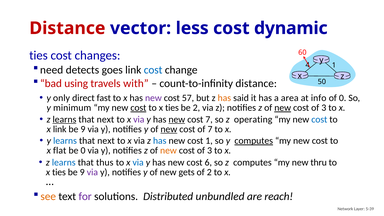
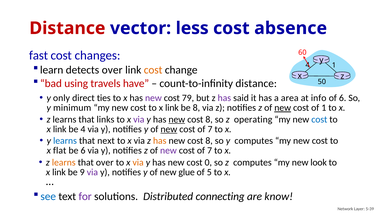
dynamic: dynamic -> absence (291, 28)
ties: ties -> fast (39, 55)
need: need -> learn (52, 70)
detects goes: goes -> over (112, 70)
cost colour: blue -> orange (153, 70)
with: with -> have (136, 83)
fast: fast -> ties (104, 98)
57: 57 -> 79 (188, 98)
has colour: orange -> purple (224, 98)
of 0: 0 -> 6 (343, 98)
cost underline: present -> none (138, 108)
ties: ties -> link (172, 108)
be 2: 2 -> 8 (196, 108)
3: 3 -> 1 (324, 108)
learns underline: present -> none (64, 119)
next: next -> links (105, 119)
7: 7 -> 8 (209, 119)
9: 9 -> 4 (83, 129)
has colour: blue -> orange (160, 141)
1: 1 -> 8 (209, 141)
computes underline: present -> none (254, 141)
be 0: 0 -> 6 (83, 151)
new colour: orange -> purple (168, 151)
3: 3 -> 7 (210, 151)
learns colour: blue -> orange (64, 162)
that thus: thus -> over (105, 162)
via colour: blue -> orange (138, 162)
6: 6 -> 0 (208, 162)
thru: thru -> look (319, 162)
ties: ties -> link (59, 172)
gets: gets -> glue (187, 172)
of 2: 2 -> 5 (209, 172)
see colour: orange -> blue (48, 196)
unbundled: unbundled -> connecting (220, 196)
reach: reach -> know (279, 196)
